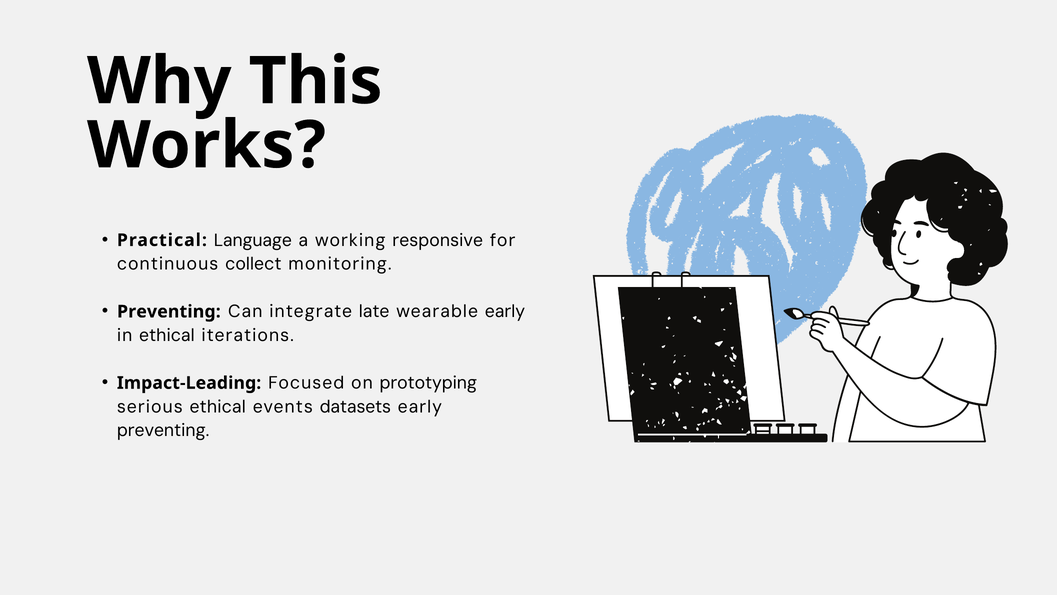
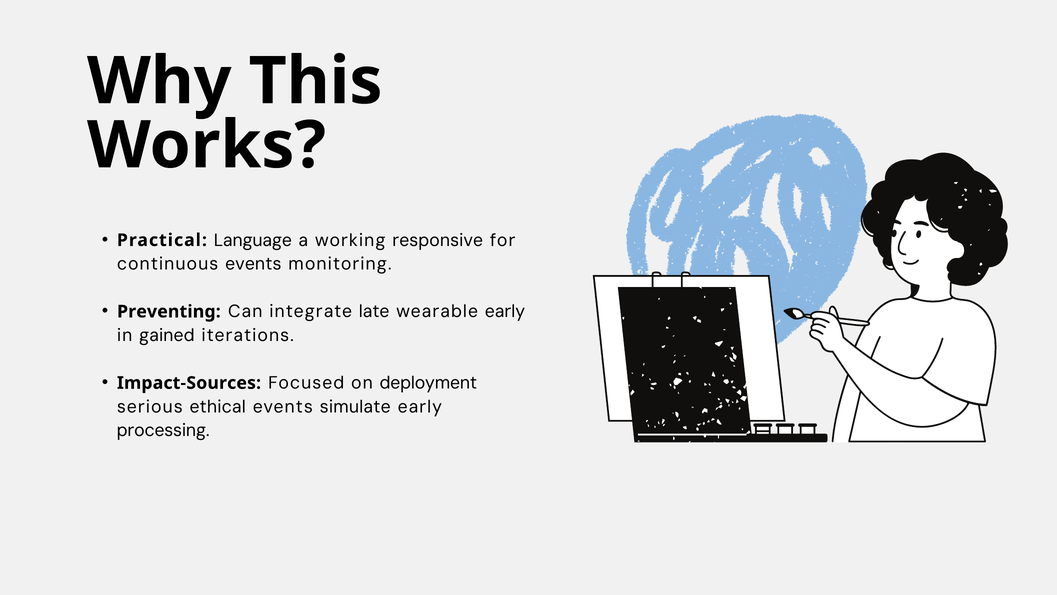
continuous collect: collect -> events (253, 264)
in ethical: ethical -> gained (167, 335)
Impact-Leading: Impact-Leading -> Impact-Sources (189, 383)
prototyping: prototyping -> deployment (428, 383)
datasets: datasets -> simulate (355, 407)
preventing: preventing -> processing (163, 430)
